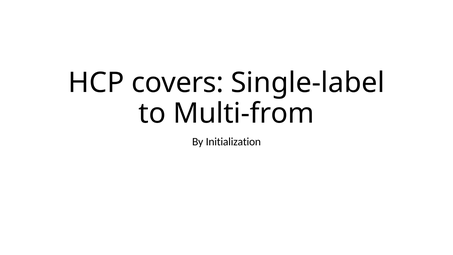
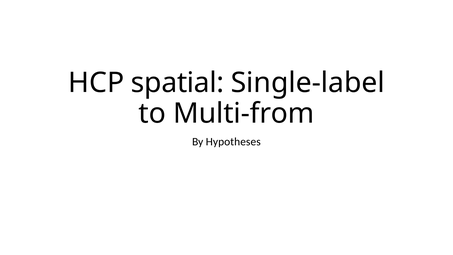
covers: covers -> spatial (178, 83)
Initialization: Initialization -> Hypotheses (233, 142)
